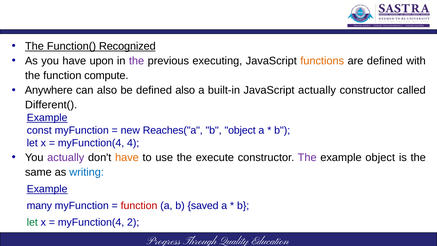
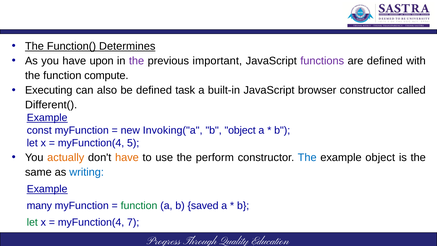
Recognized: Recognized -> Determines (127, 46)
executing: executing -> important (217, 61)
functions colour: orange -> purple (322, 61)
Anywhere: Anywhere -> Executing (49, 90)
defined also: also -> task (185, 90)
JavaScript actually: actually -> browser (317, 90)
Reaches("a: Reaches("a -> Invoking("a (173, 130)
4: 4 -> 5 (133, 143)
actually colour: purple -> orange (66, 157)
execute: execute -> perform (215, 157)
The colour: purple -> blue (307, 157)
function colour: red -> green (139, 206)
2: 2 -> 7 (133, 222)
